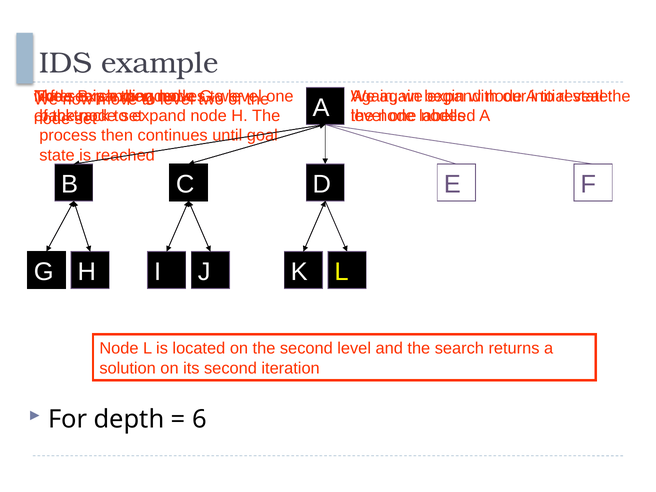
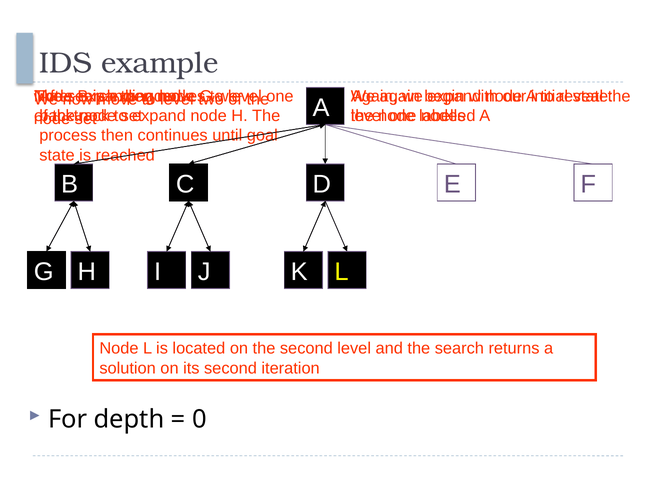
6: 6 -> 0 (199, 419)
